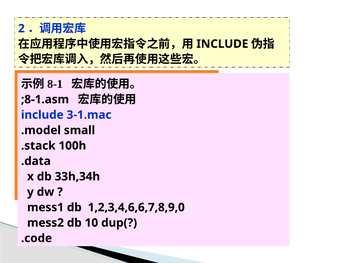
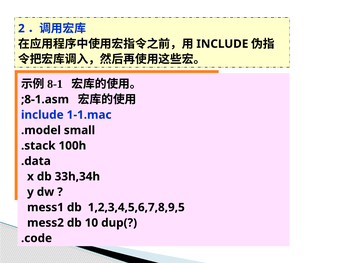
3-1.mac: 3-1.mac -> 1-1.mac (89, 115)
1,2,3,4,6,6,7,8,9,0: 1,2,3,4,6,6,7,8,9,0 -> 1,2,3,4,5,6,7,8,9,5 (136, 208)
